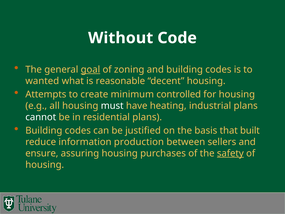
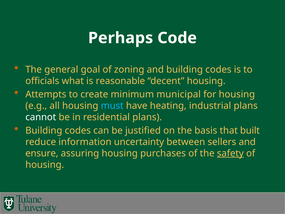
Without: Without -> Perhaps (121, 38)
goal underline: present -> none (90, 70)
wanted: wanted -> officials (42, 81)
controlled: controlled -> municipal (179, 94)
must colour: white -> light blue (112, 106)
production: production -> uncertainty (139, 142)
